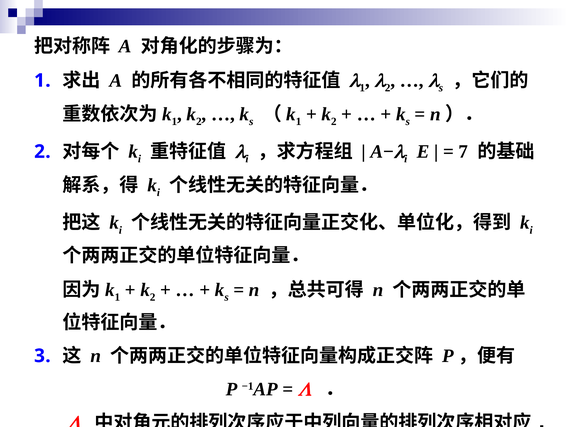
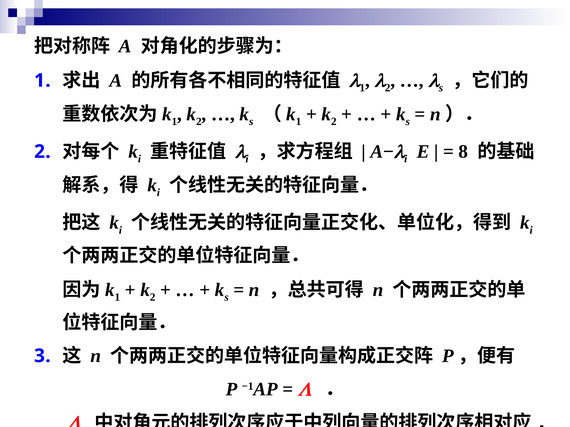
7: 7 -> 8 (463, 152)
